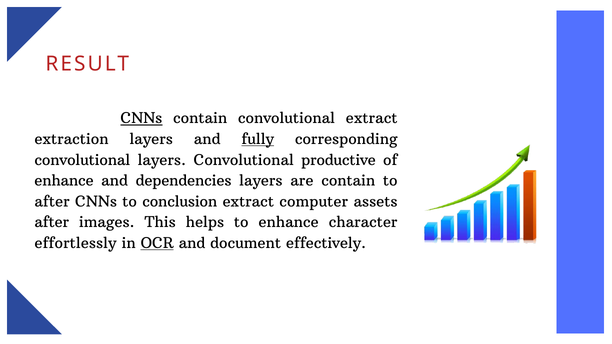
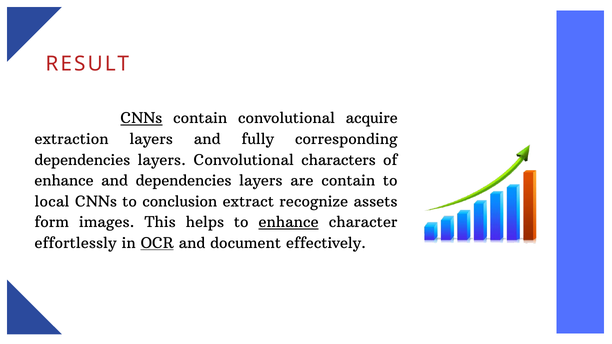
convolutional extract: extract -> acquire (372, 119)
fully underline: present -> none (258, 139)
convolutional: convolutional -> dependencies (82, 160)
productive: productive -> characters (339, 160)
after: after -> local (52, 202)
computer: computer -> recognize (314, 202)
after: after -> form (52, 223)
enhance underline: none -> present (289, 223)
